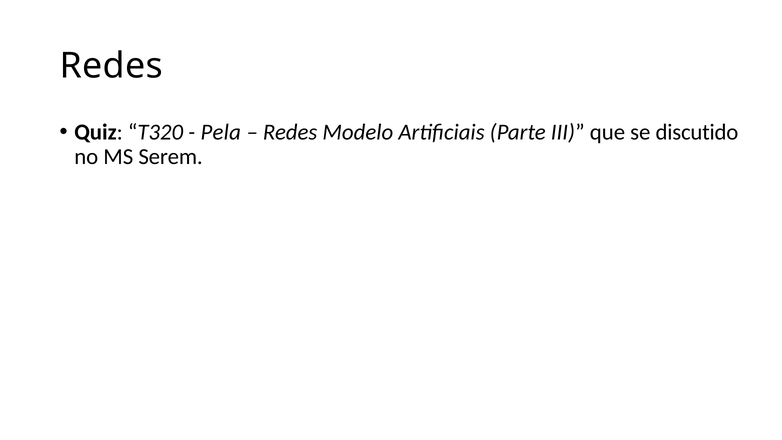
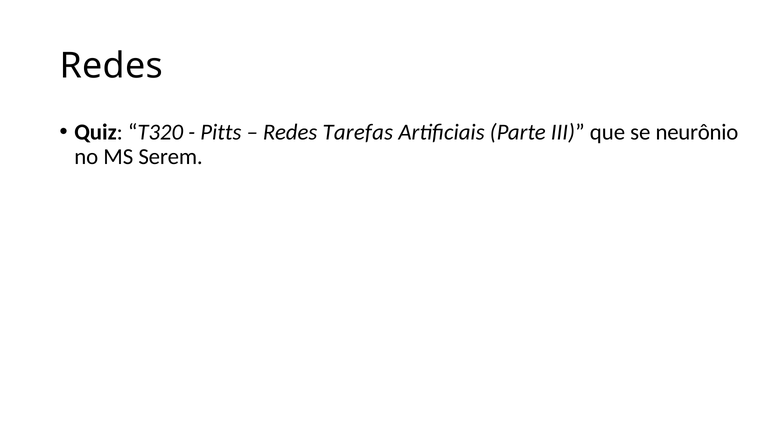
Pela: Pela -> Pitts (221, 132)
Modelo: Modelo -> Tarefas (358, 132)
discutido: discutido -> neurônio (697, 132)
